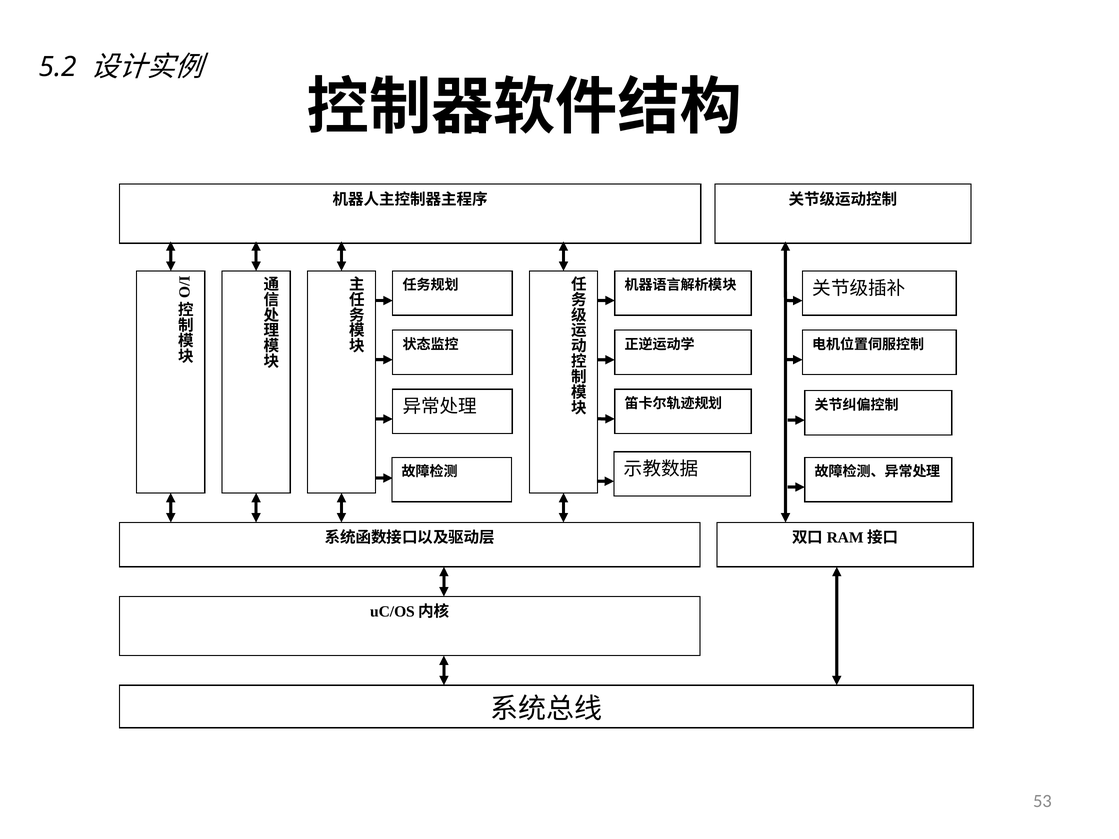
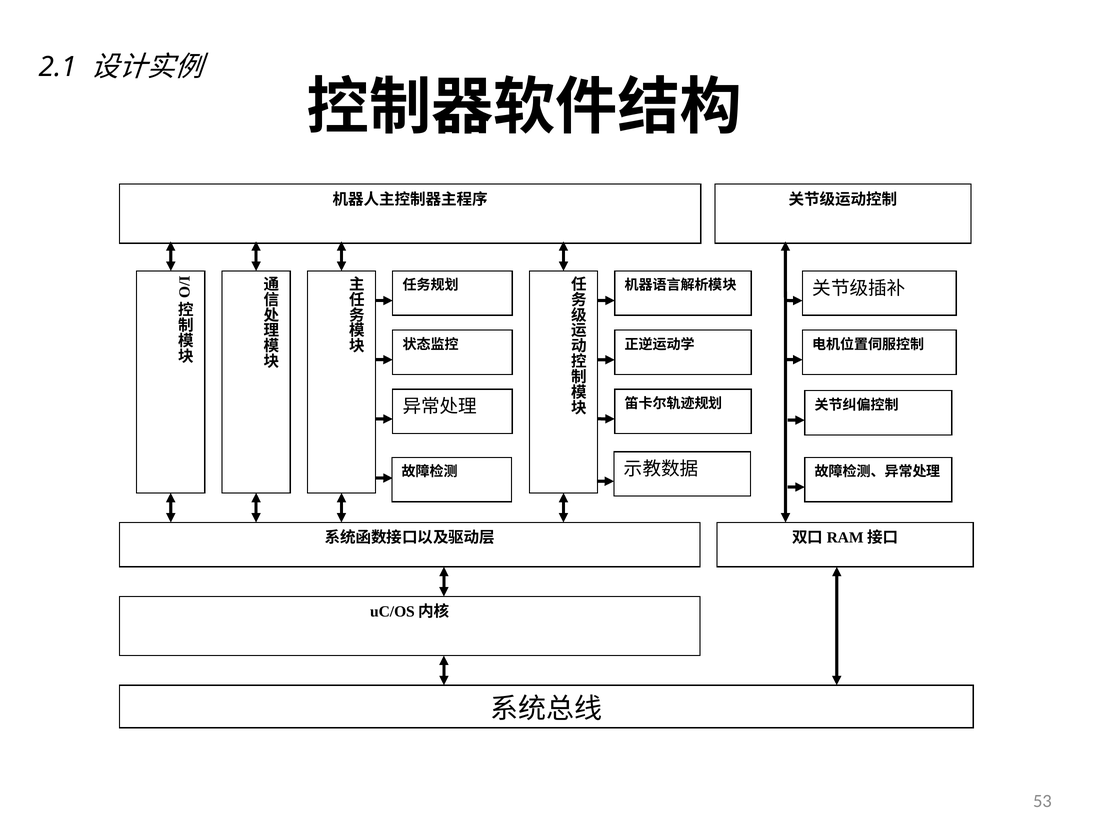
5.2: 5.2 -> 2.1 (58, 67)
